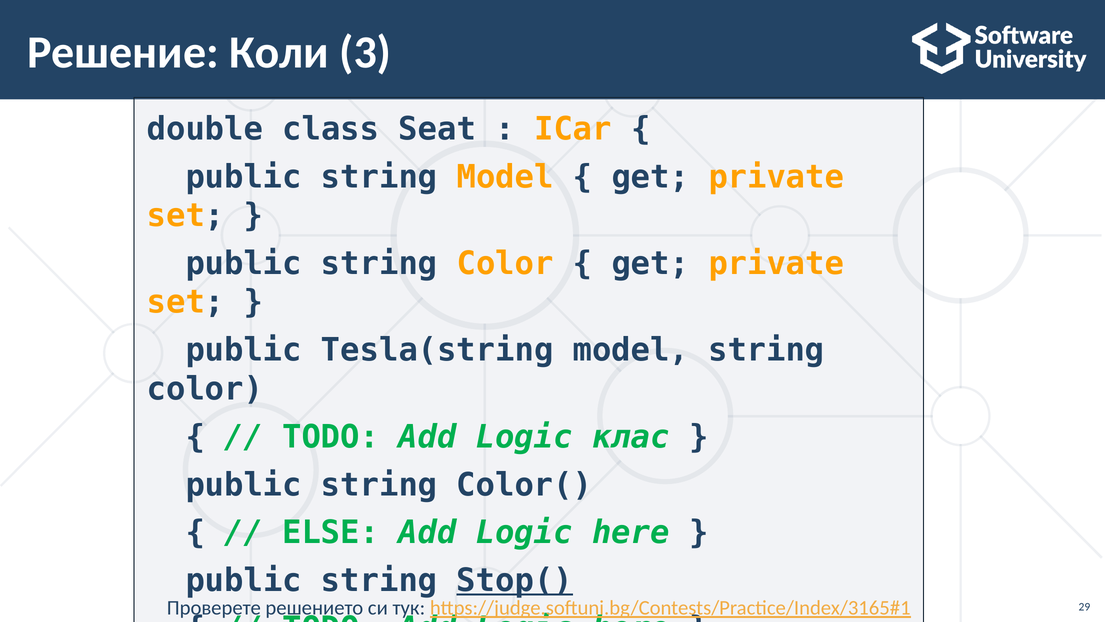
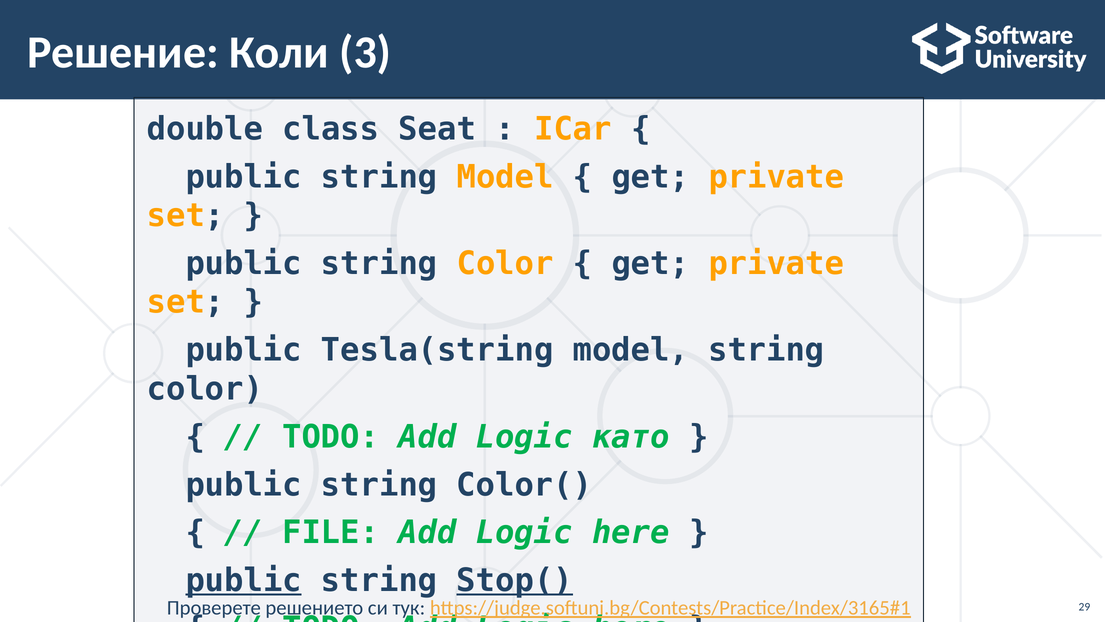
клас: клас -> като (631, 437)
ELSE: ELSE -> FILE (331, 532)
public underline: none -> present (244, 580)
